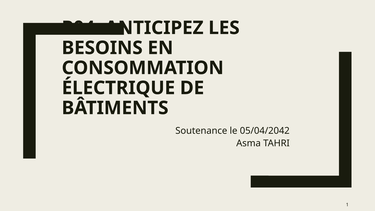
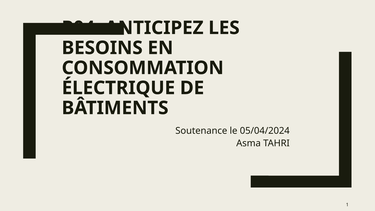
05/04/2042: 05/04/2042 -> 05/04/2024 (265, 131)
